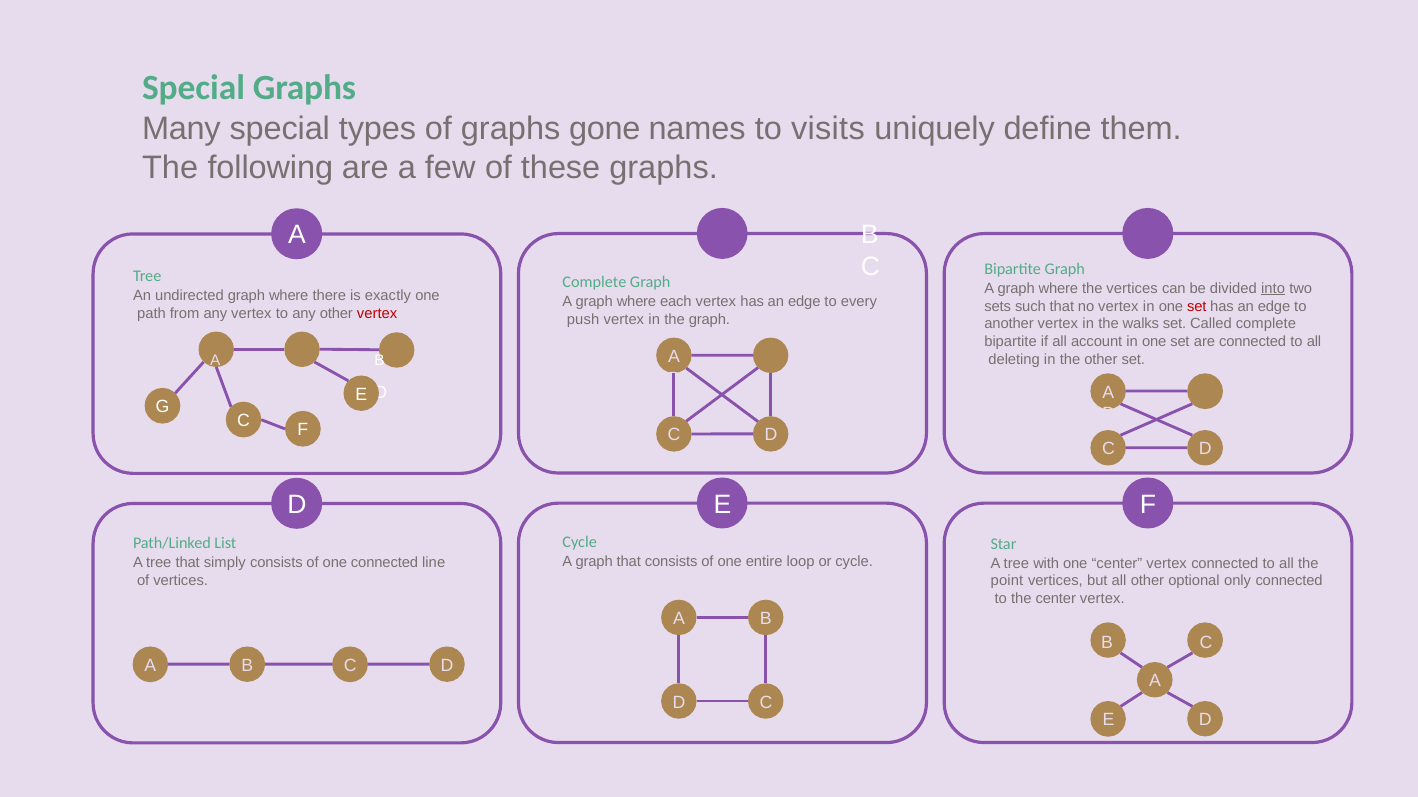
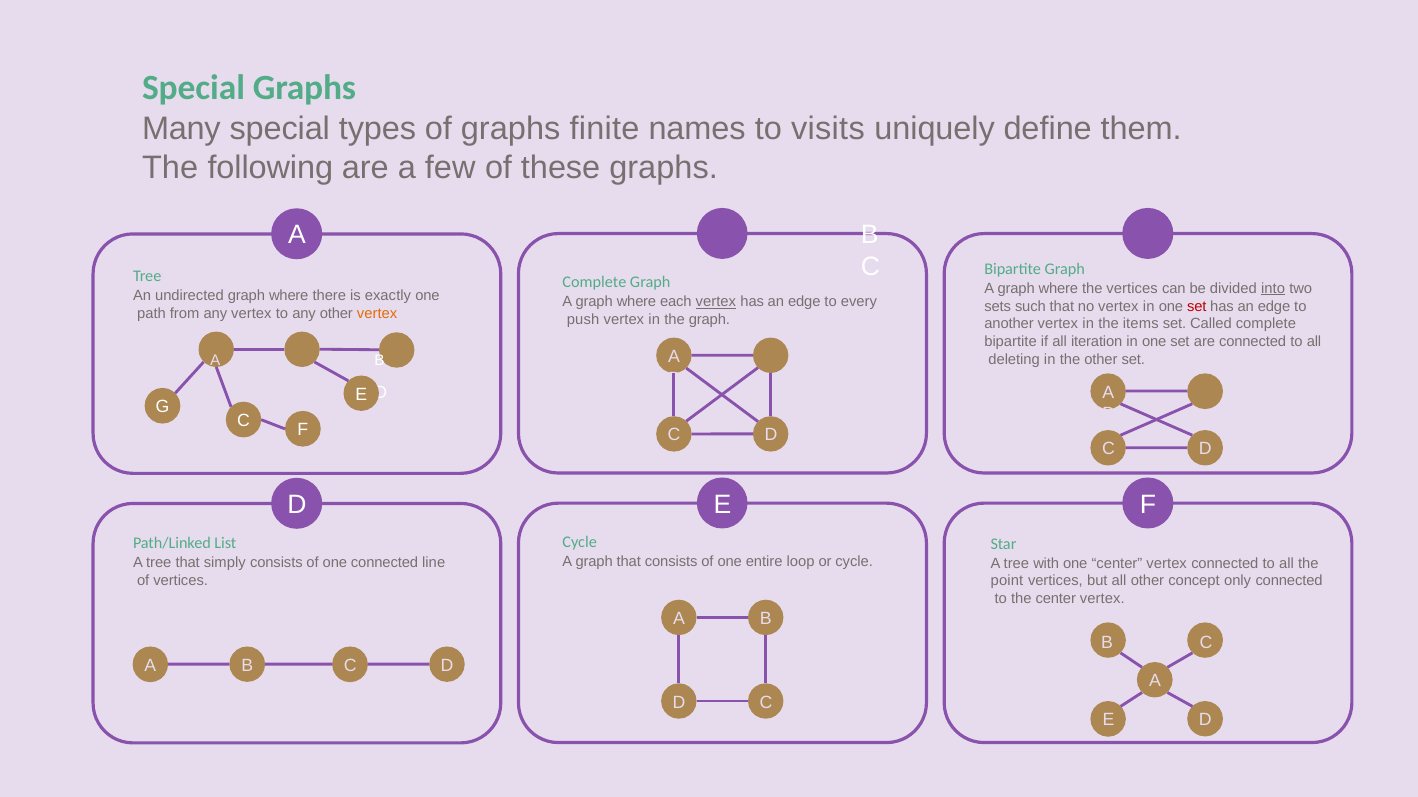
gone: gone -> finite (605, 129)
vertex underline: none -> present (716, 302)
vertex colour: red -> orange (377, 313)
walks: walks -> items (1141, 324)
account: account -> iteration (1097, 342)
optional: optional -> concept (1194, 581)
